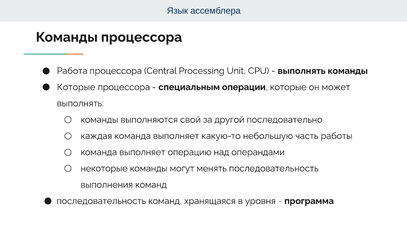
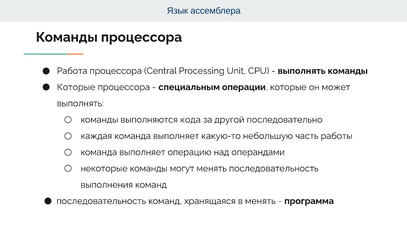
свой: свой -> кода (190, 120)
в уровня: уровня -> менять (260, 201)
